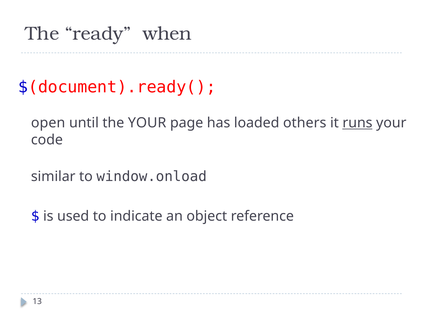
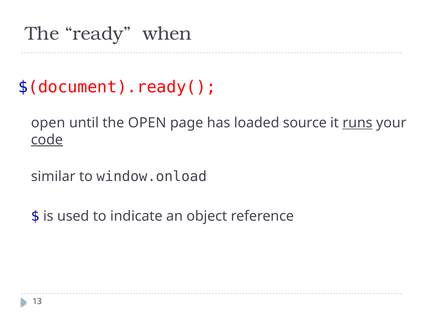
the YOUR: YOUR -> OPEN (147, 123)
others: others -> source (305, 123)
code underline: none -> present (47, 140)
